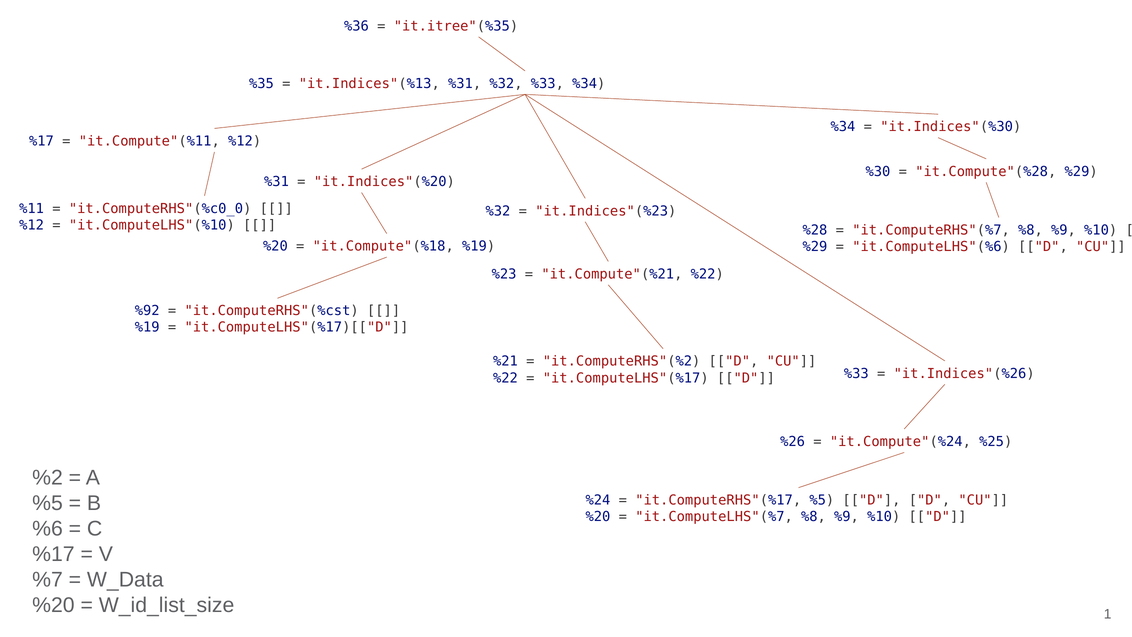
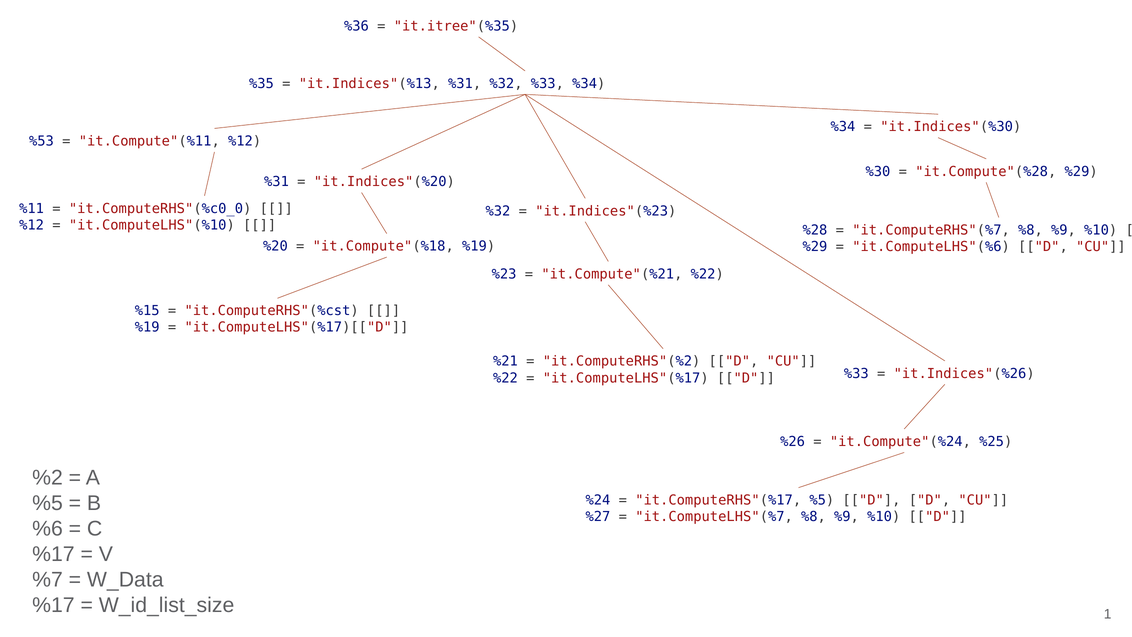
%17: %17 -> %53 (41, 141)
%92: %92 -> %15 (147, 311)
%20: %20 -> %27 (598, 517)
%20: %20 -> %17 (53, 605)
